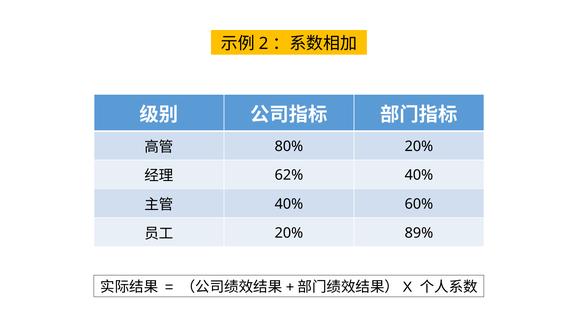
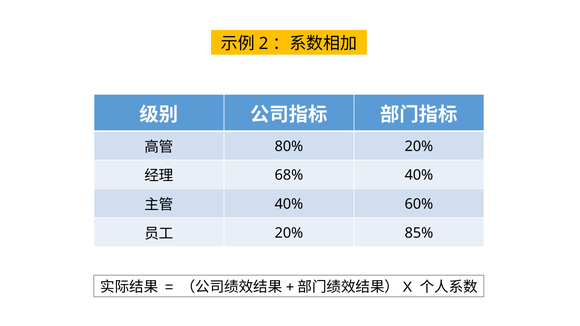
62%: 62% -> 68% (289, 175)
89%: 89% -> 85% (419, 233)
